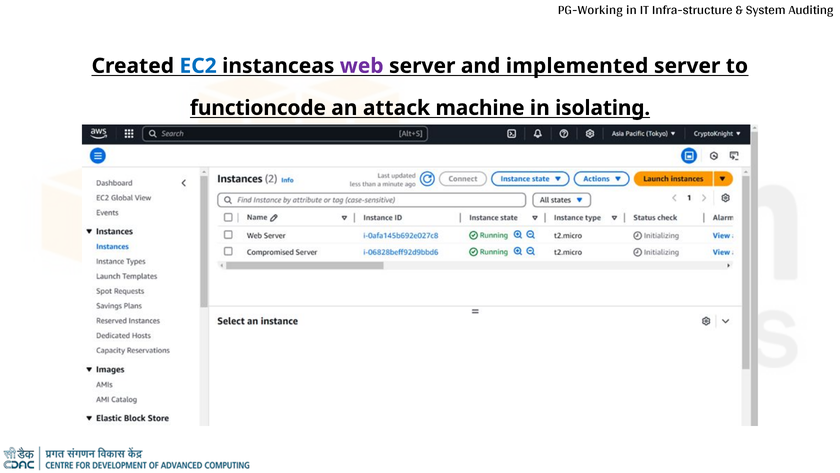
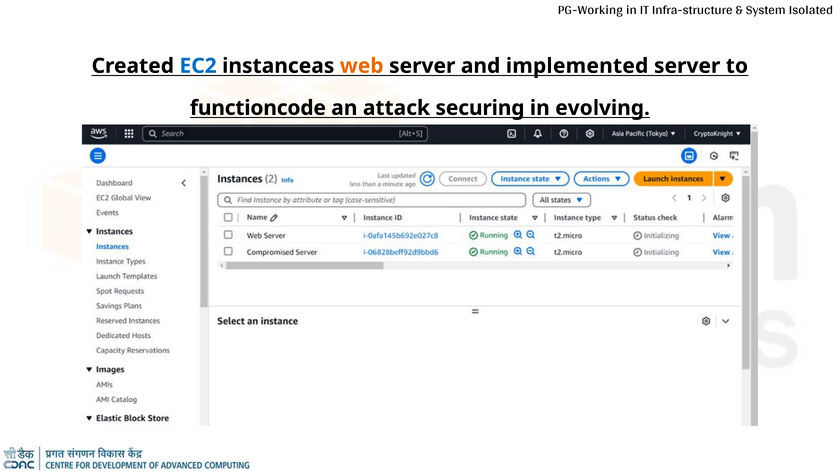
Auditing: Auditing -> Isolated (811, 10)
web colour: purple -> orange (362, 66)
machine: machine -> securing (480, 108)
isolating: isolating -> evolving (603, 108)
